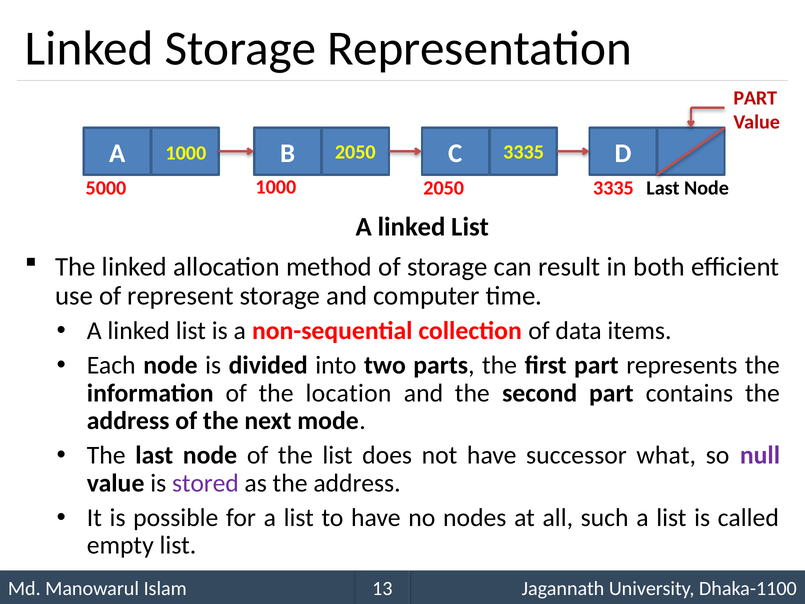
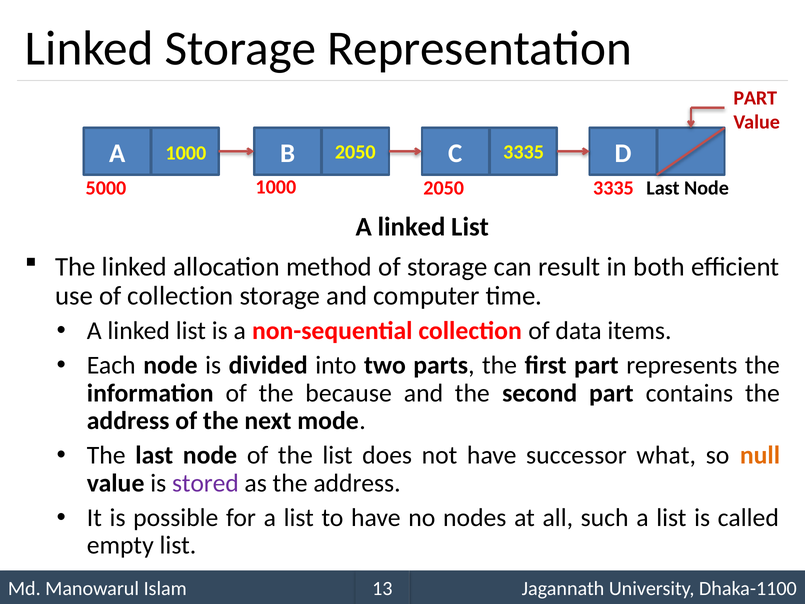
of represent: represent -> collection (180, 296)
location: location -> because (349, 393)
null colour: purple -> orange (760, 455)
